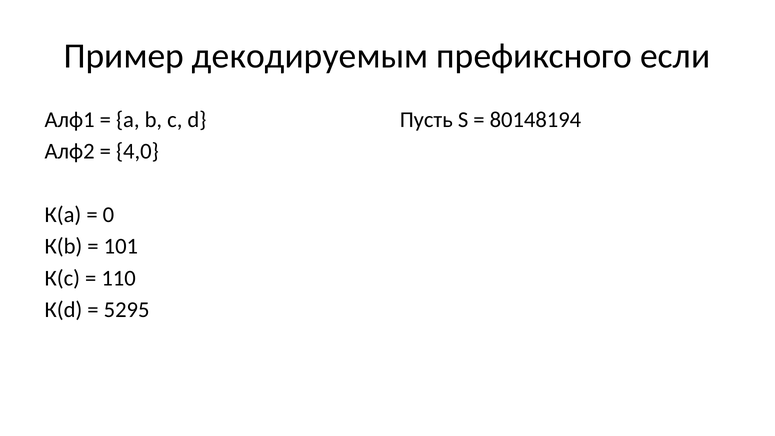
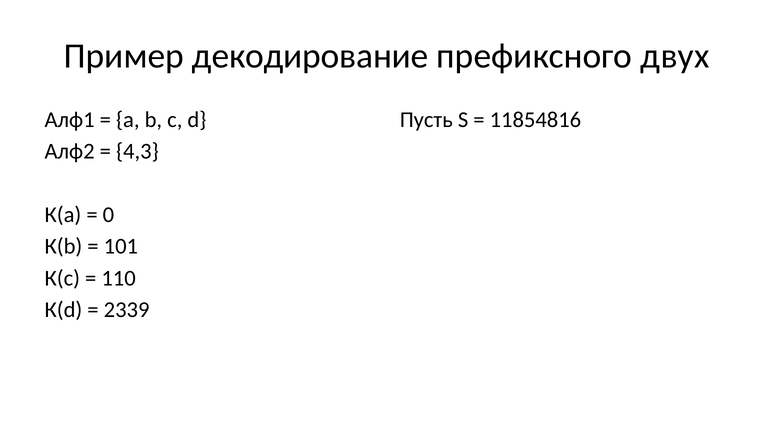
декодируемым: декодируемым -> декодирование (310, 56)
если: если -> двух (675, 56)
80148194: 80148194 -> 11854816 (535, 120)
4,0: 4,0 -> 4,3 (137, 151)
5295: 5295 -> 2339 (127, 310)
